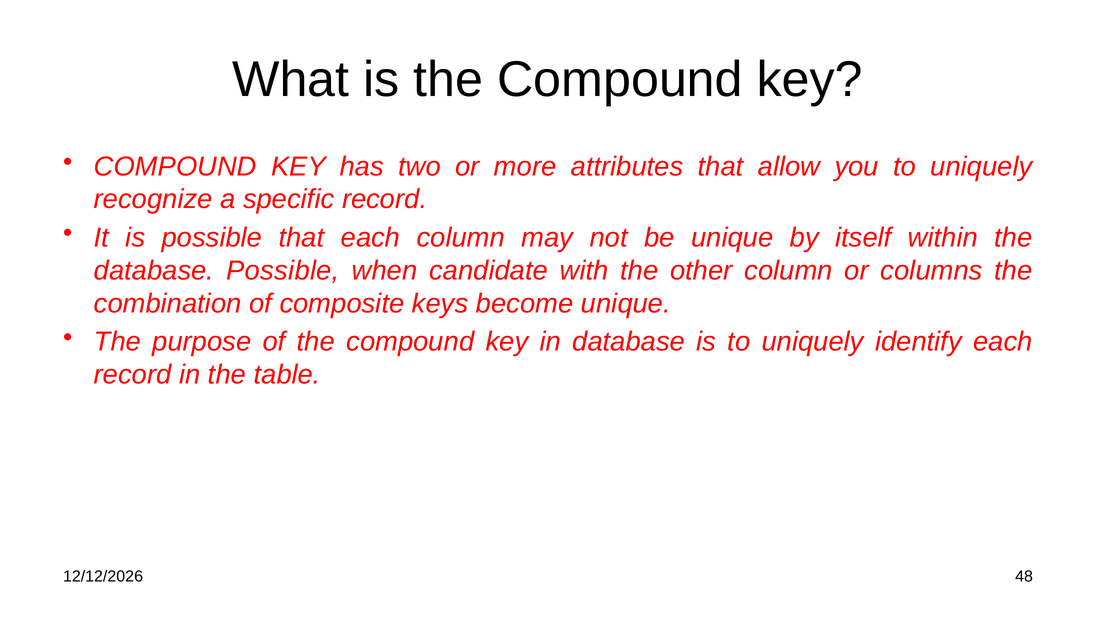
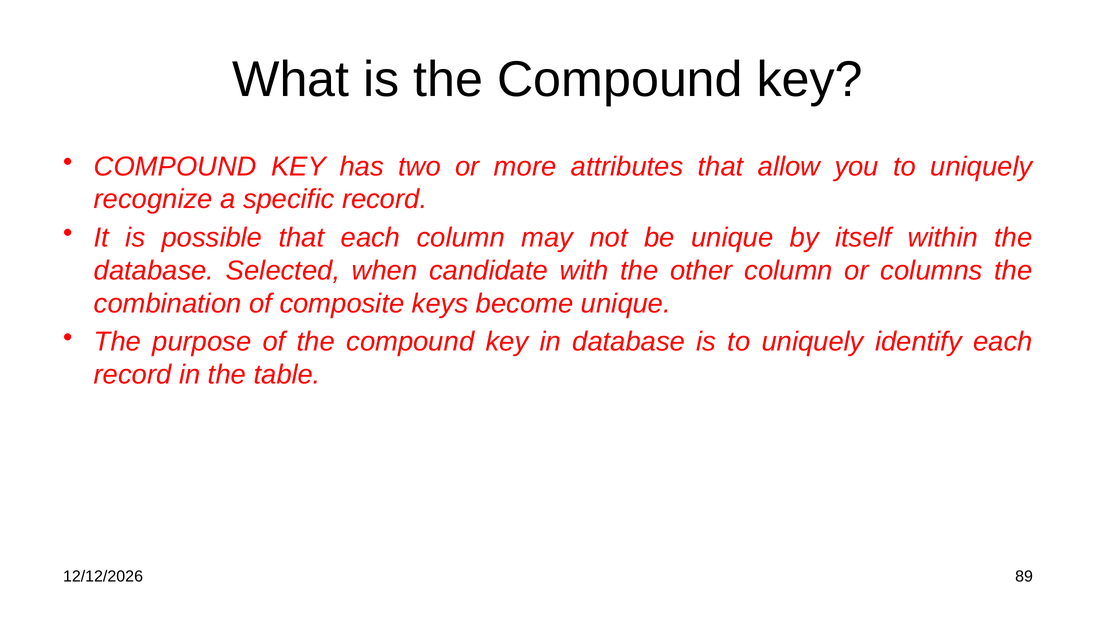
database Possible: Possible -> Selected (283, 270)
48: 48 -> 89 (1024, 576)
